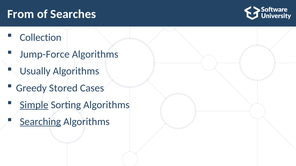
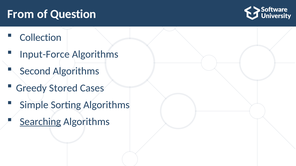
Searches: Searches -> Question (73, 14)
Jump-Force: Jump-Force -> Input-Force (45, 54)
Usually: Usually -> Second (35, 71)
Simple underline: present -> none (34, 105)
